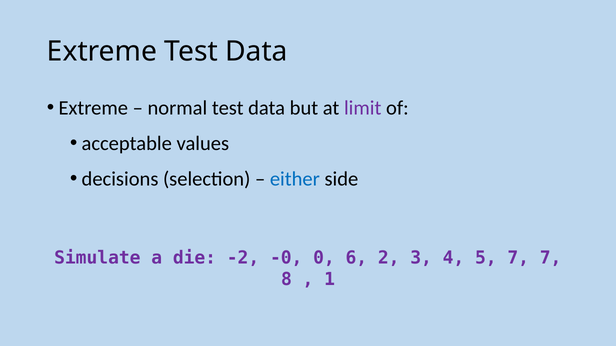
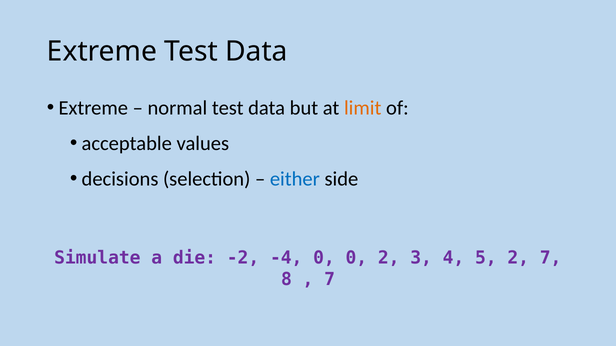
limit colour: purple -> orange (363, 108)
-0: -0 -> -4 (286, 258)
0 6: 6 -> 0 (356, 258)
5 7: 7 -> 2 (518, 258)
1: 1 -> 7 (330, 280)
